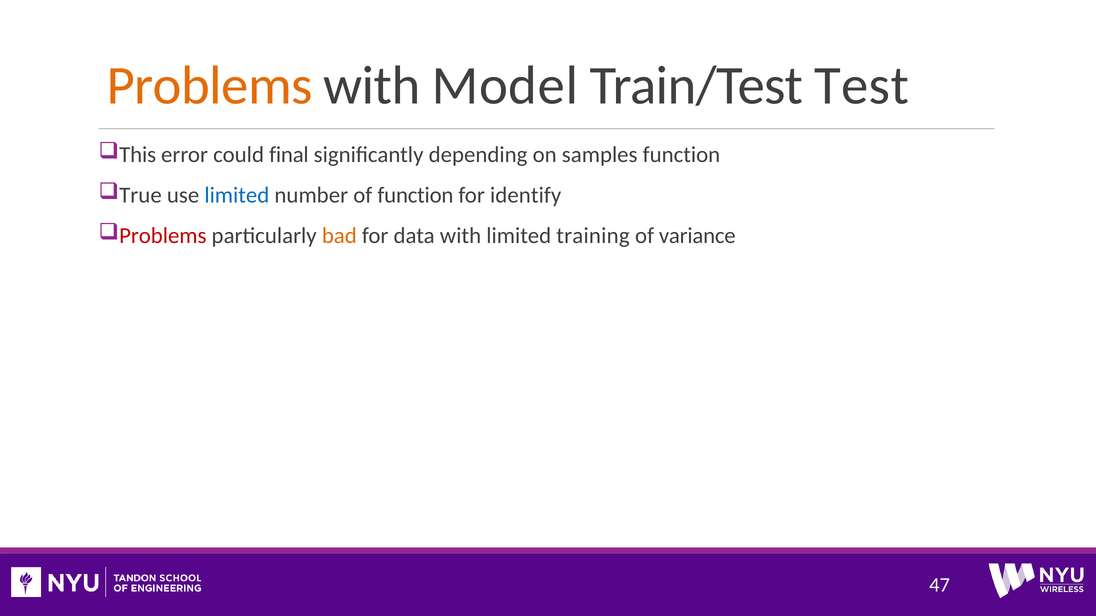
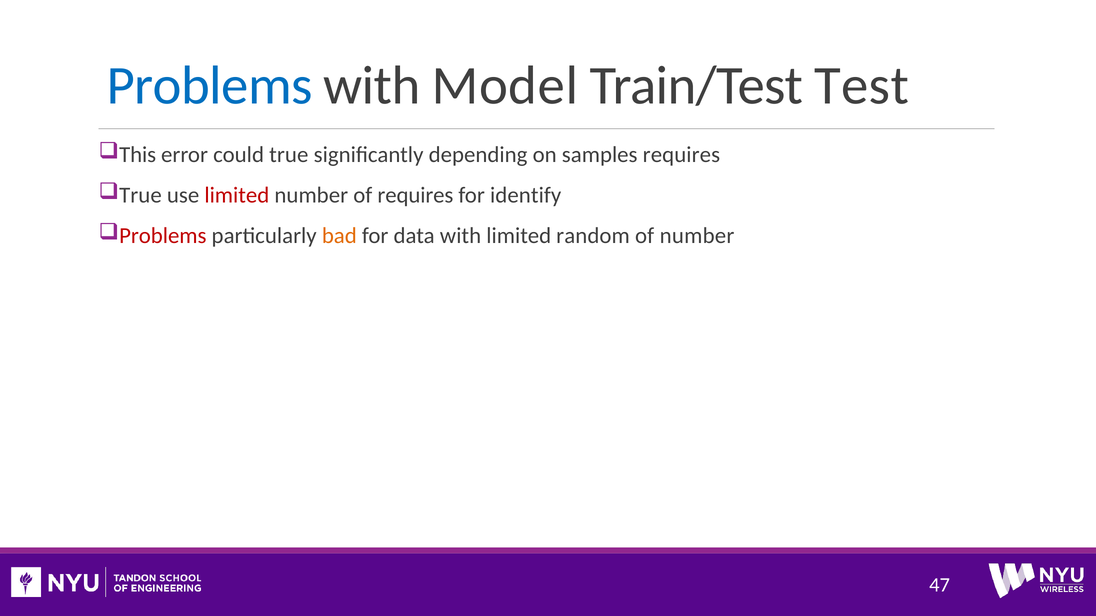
Problems colour: orange -> blue (210, 86)
could final: final -> true (289, 155)
samples function: function -> requires (681, 155)
limited colour: blue -> red (237, 195)
of function: function -> requires (415, 195)
training: training -> random (593, 236)
of variance: variance -> number (697, 236)
